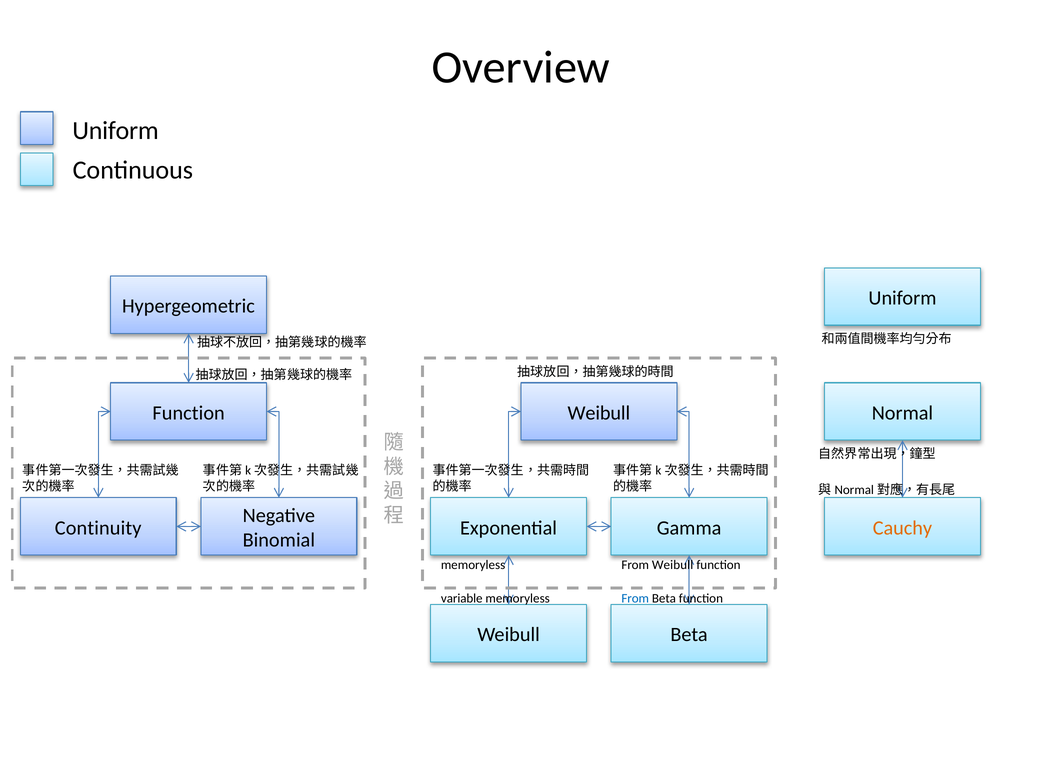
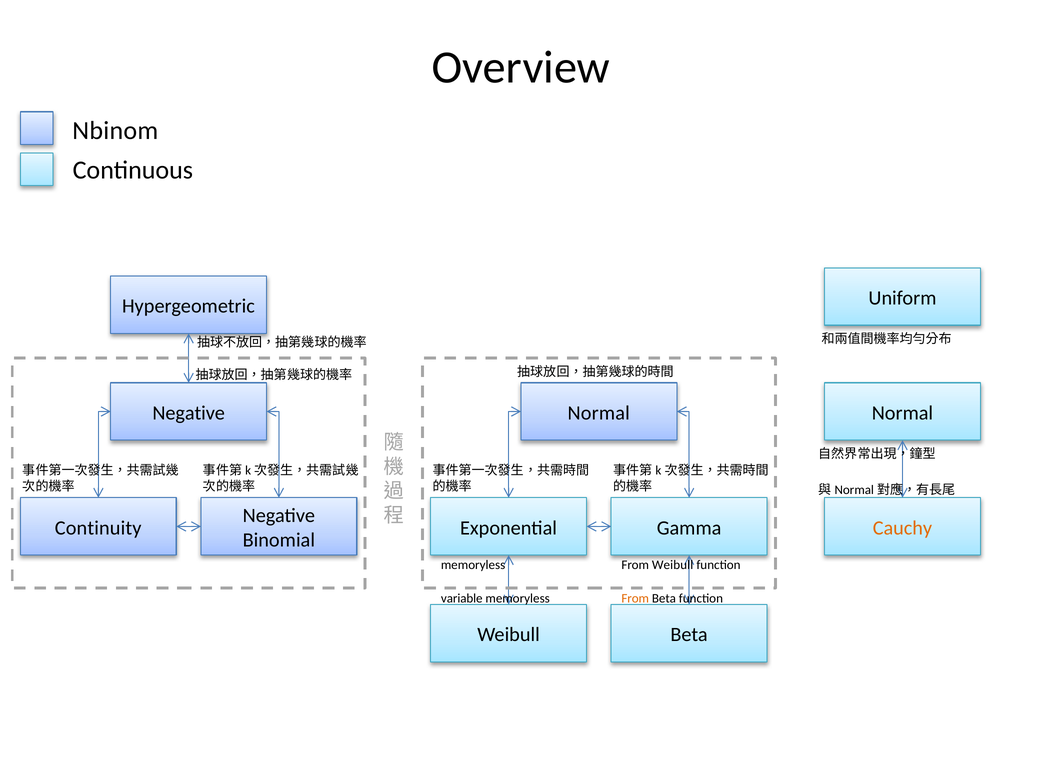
Uniform: Uniform -> Nbinom (115, 130)
Function: Function -> Negative (189, 413)
Weibull: Weibull -> Normal (599, 413)
From colour: blue -> orange (635, 598)
